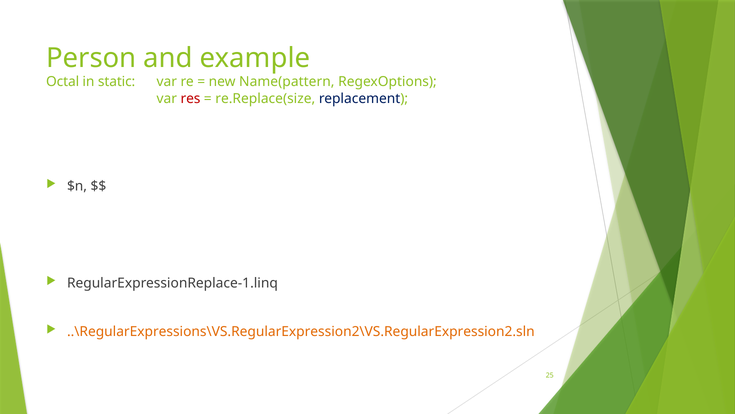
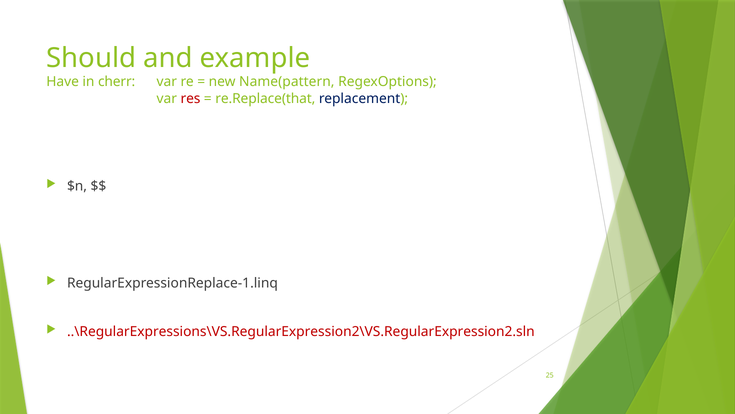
Person: Person -> Should (91, 58)
Octal: Octal -> Have (63, 82)
static: static -> cherr (117, 82)
re.Replace(size: re.Replace(size -> re.Replace(that (265, 98)
..\RegularExpressions\VS.RegularExpression2\VS.RegularExpression2.sln colour: orange -> red (301, 331)
